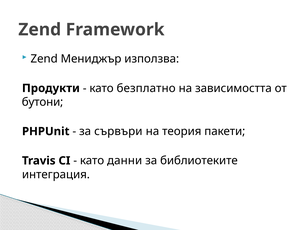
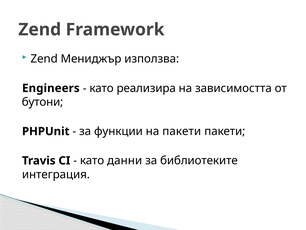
Продукти: Продукти -> Engineers (51, 88)
безплатно: безплатно -> реализира (146, 88)
сървъри: сървъри -> функции (118, 131)
на теория: теория -> пакети (182, 131)
